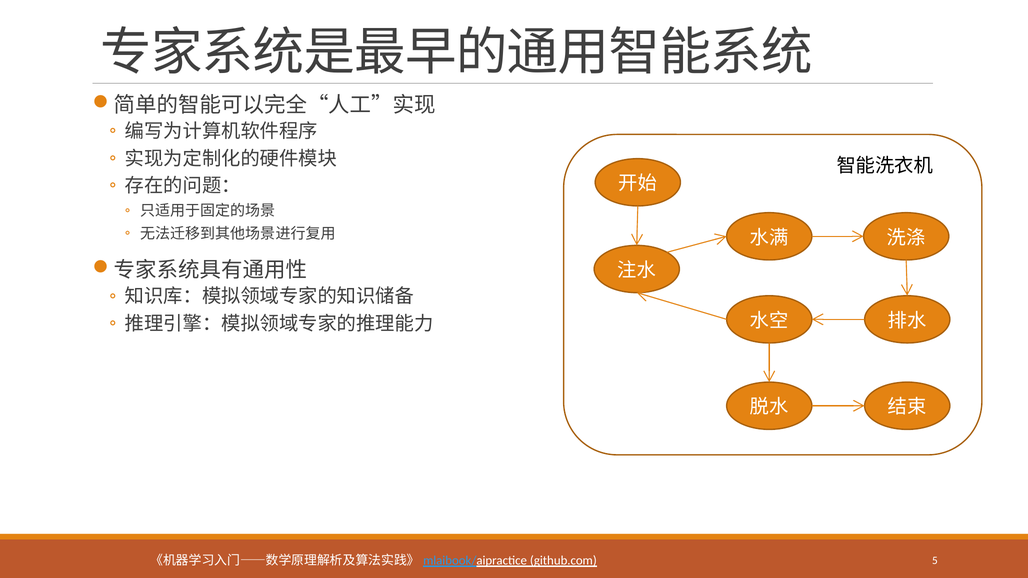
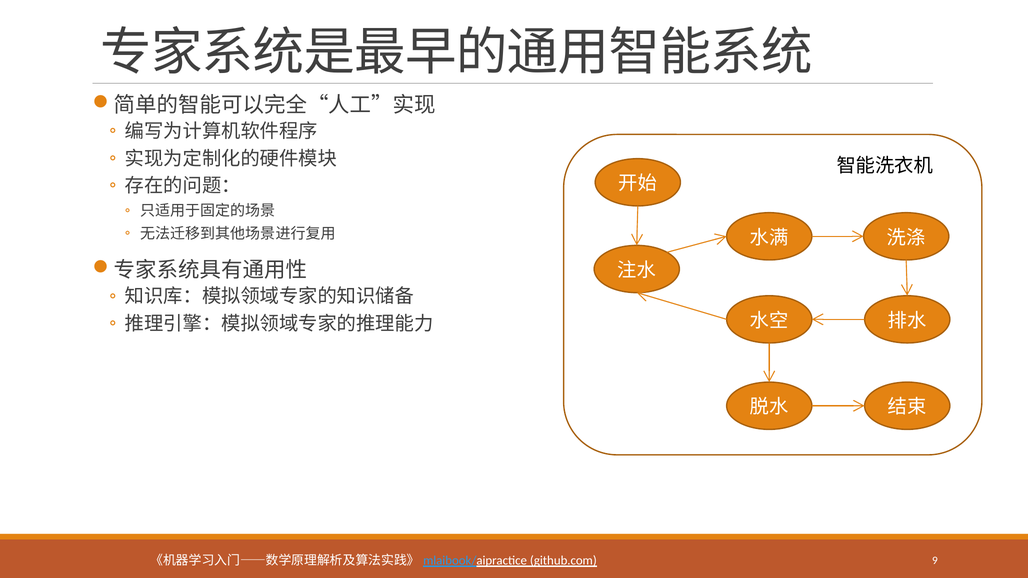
5: 5 -> 9 (935, 561)
